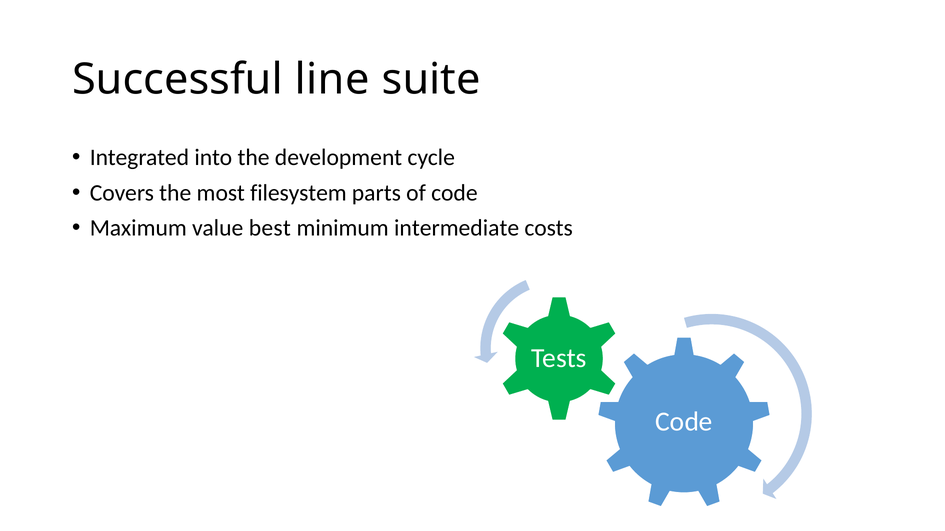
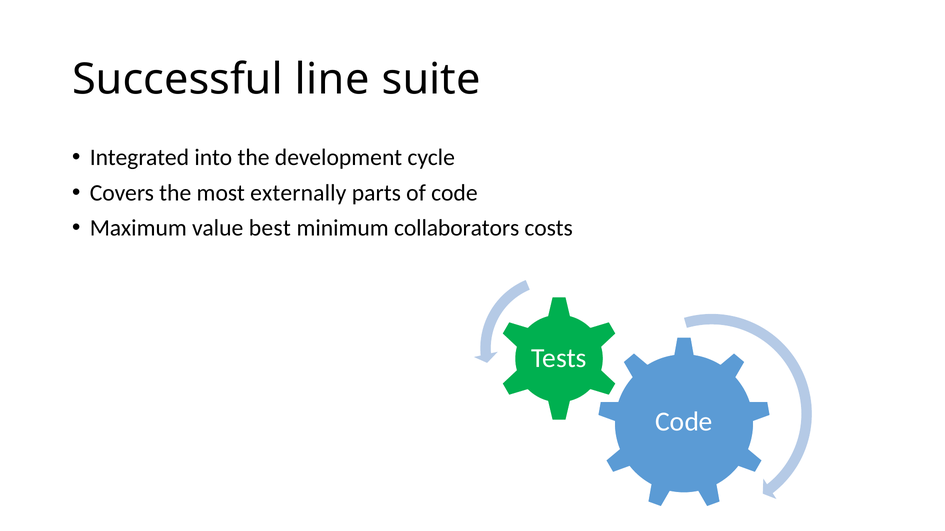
filesystem: filesystem -> externally (298, 193)
intermediate: intermediate -> collaborators (457, 228)
